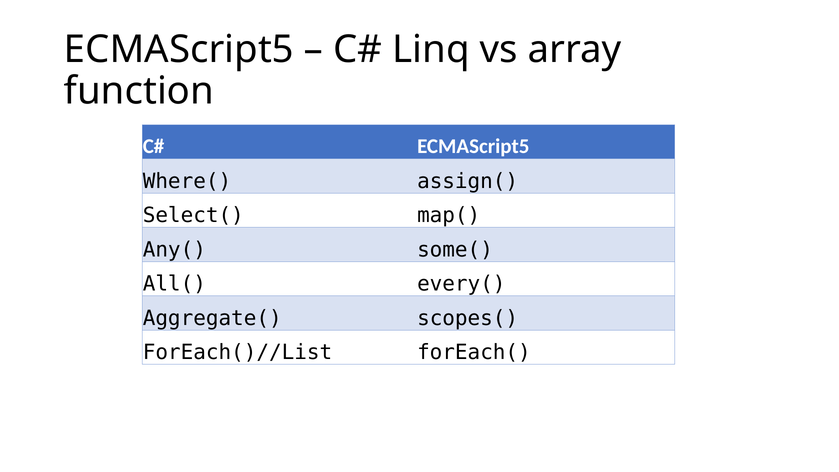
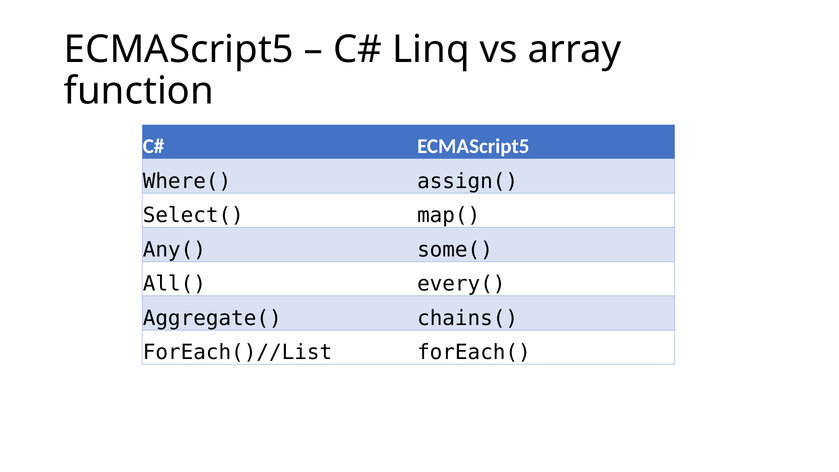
scopes(: scopes( -> chains( (468, 318)
